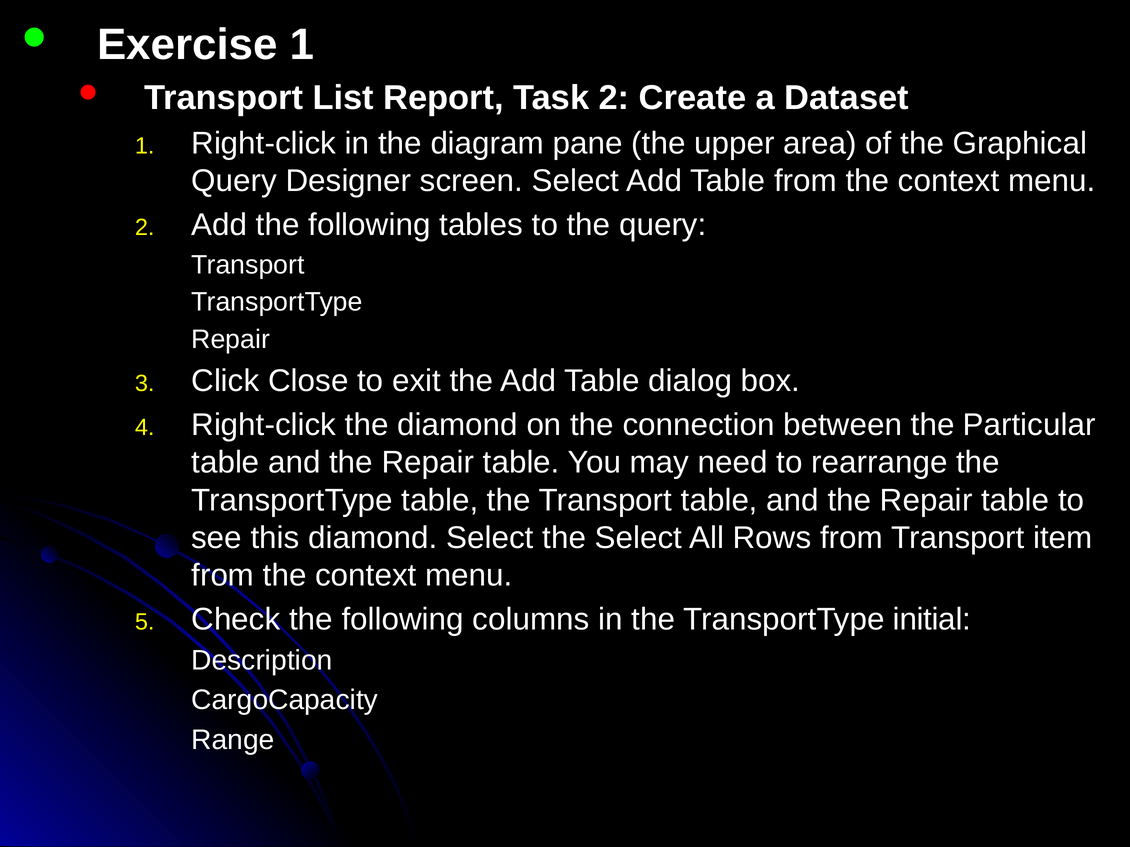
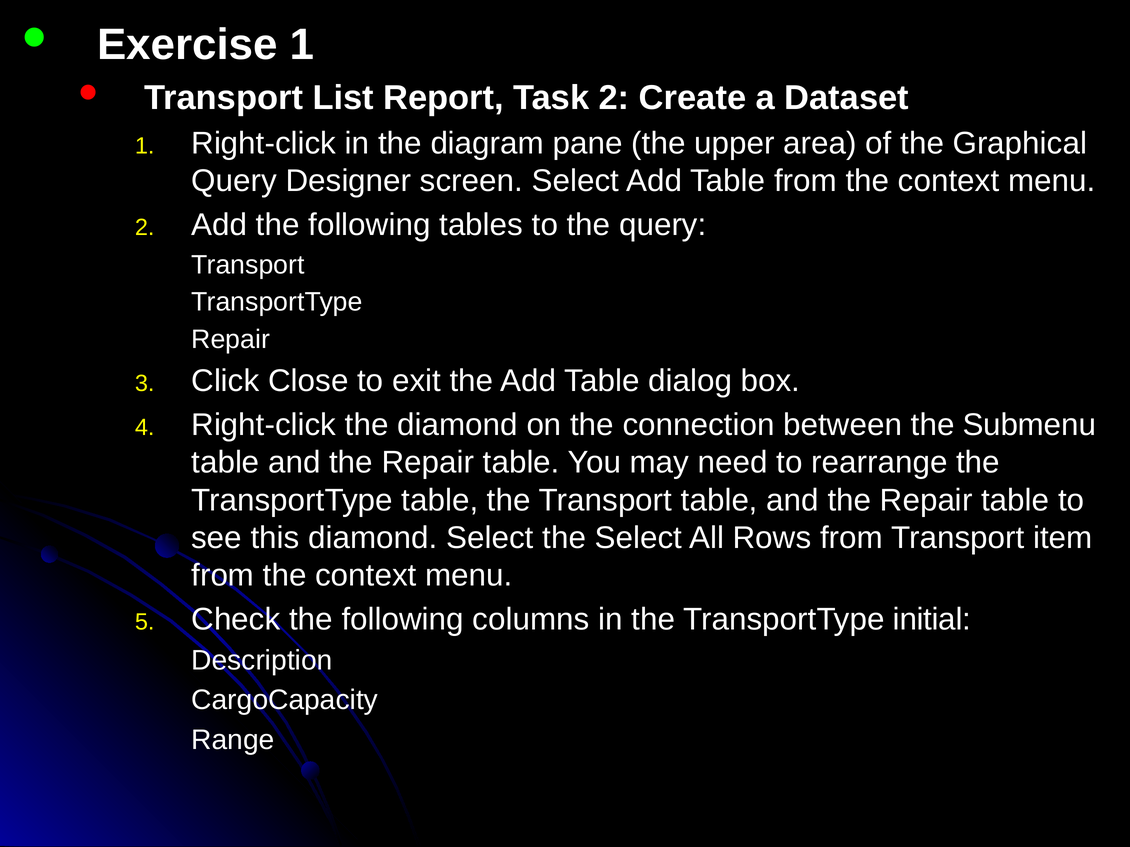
Particular: Particular -> Submenu (1029, 425)
